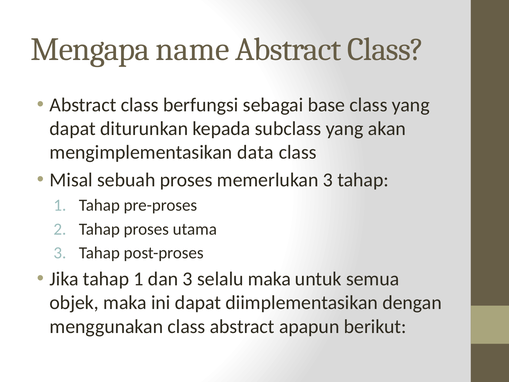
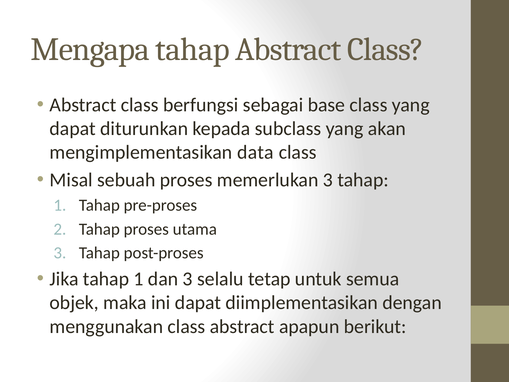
Mengapa name: name -> tahap (193, 49)
selalu maka: maka -> tetap (269, 279)
